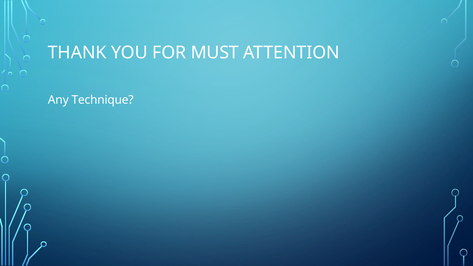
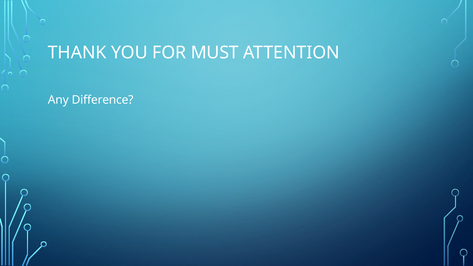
Technique: Technique -> Difference (103, 100)
